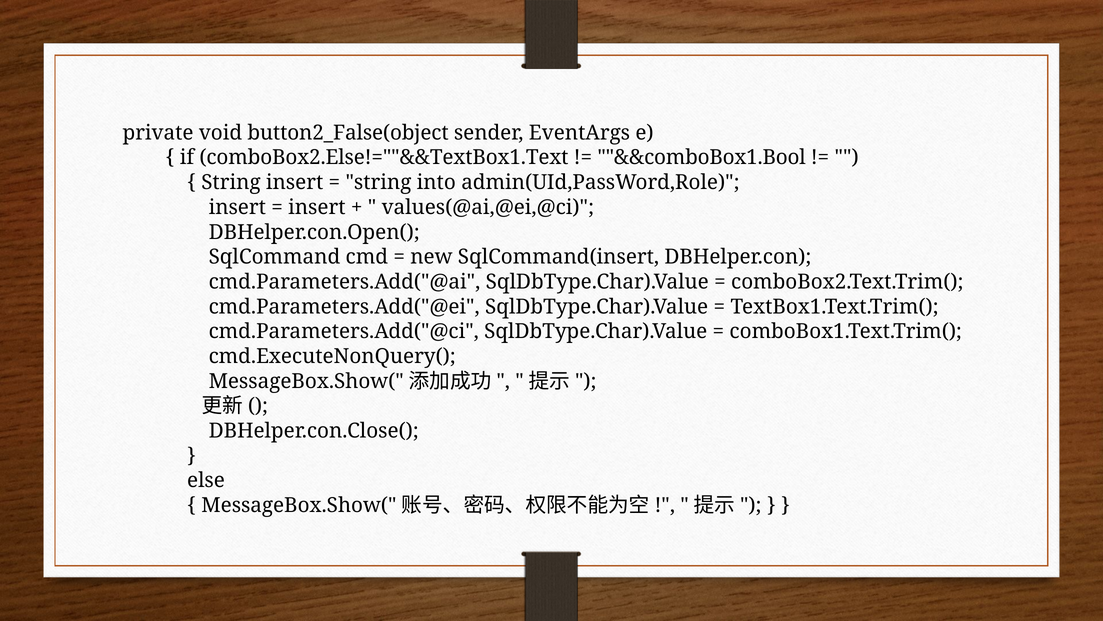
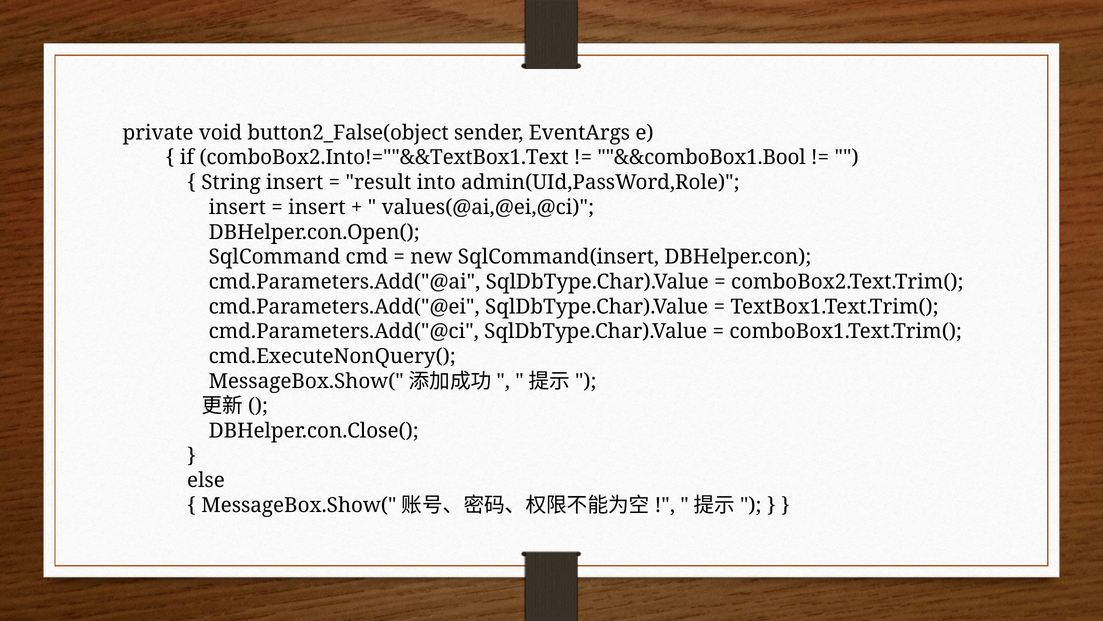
comboBox2.Else!=""&&TextBox1.Text: comboBox2.Else!=""&&TextBox1.Text -> comboBox2.Into!=""&&TextBox1.Text (384, 158)
string: string -> result (378, 182)
